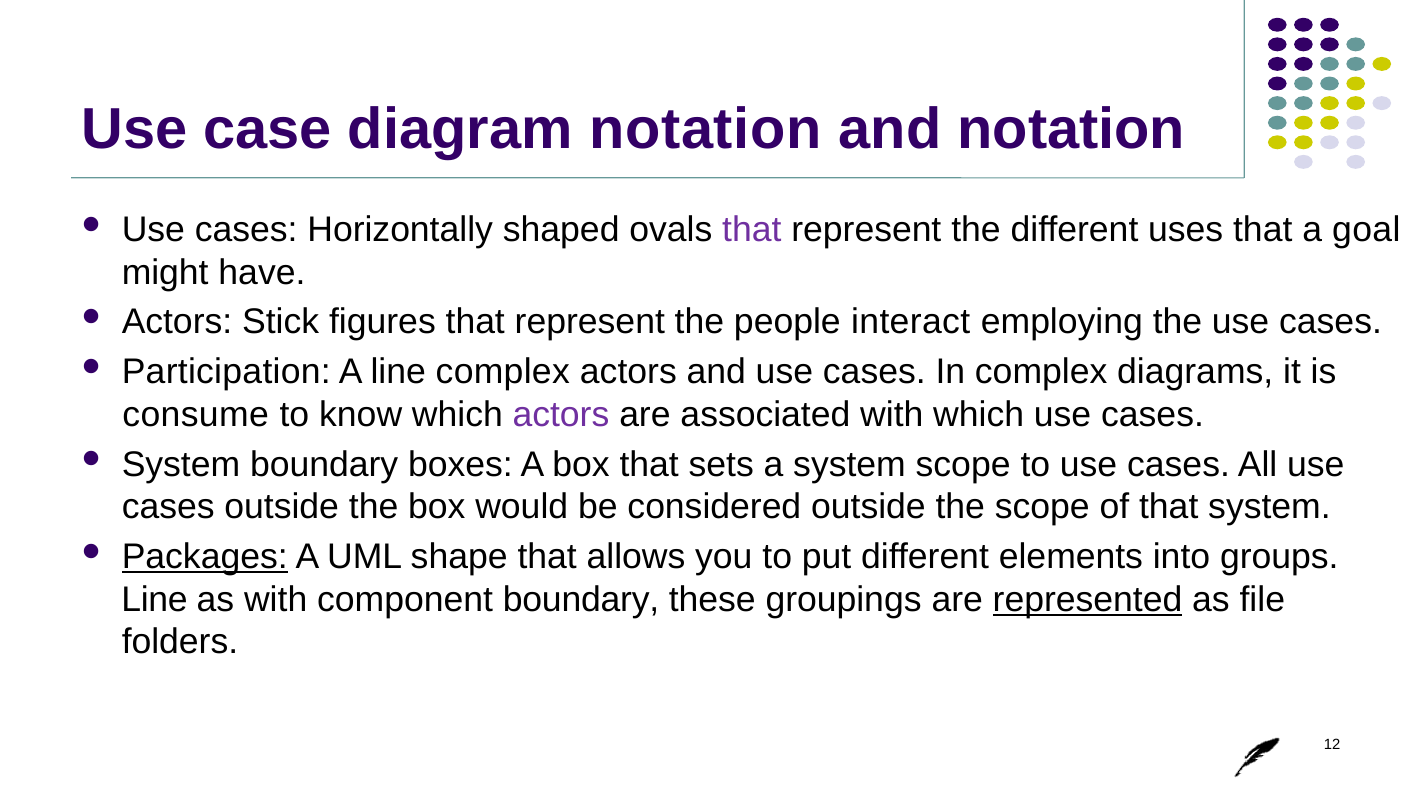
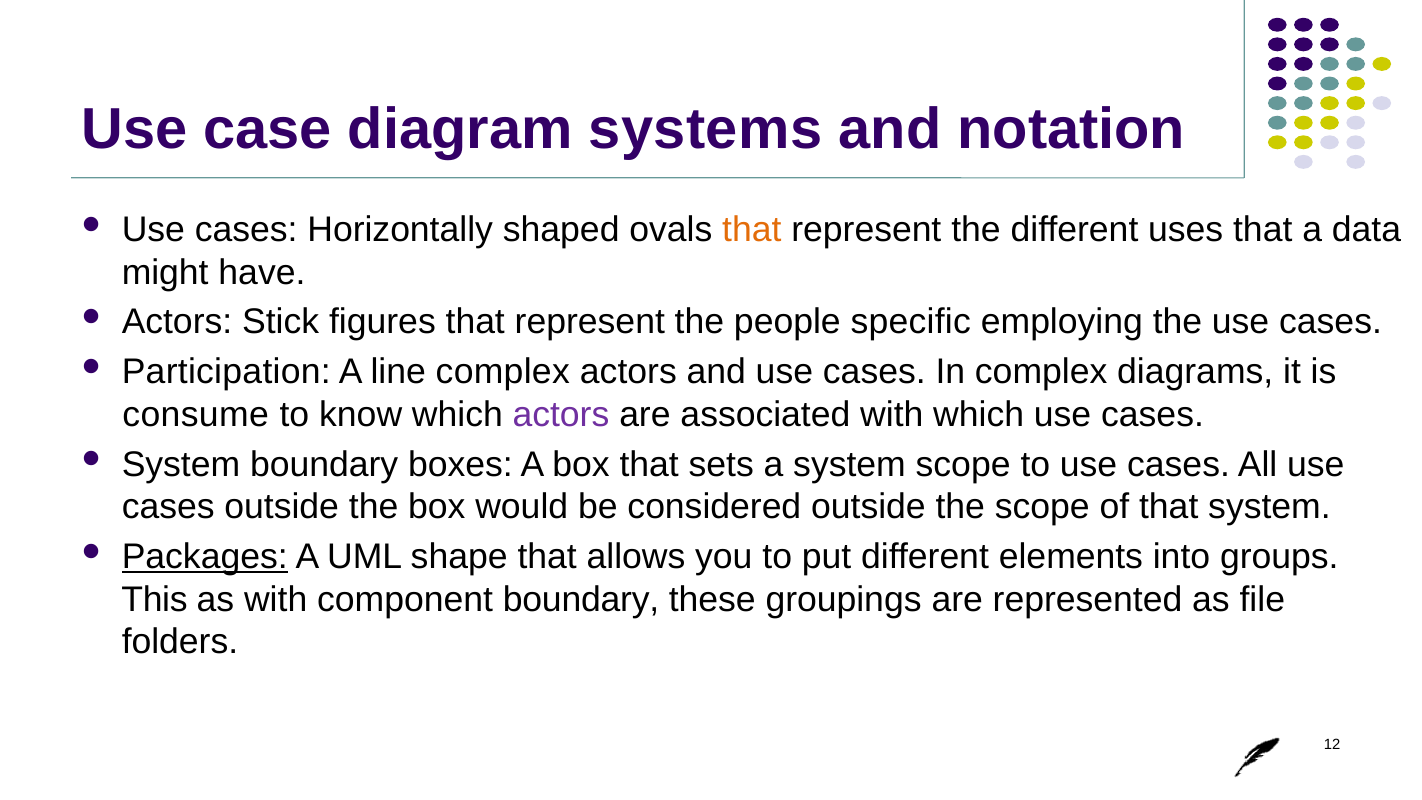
diagram notation: notation -> systems (706, 129)
that colour: purple -> orange (752, 230)
goal: goal -> data (1366, 230)
interact: interact -> specific (911, 322)
Line: Line -> This (155, 599)
represented underline: present -> none (1088, 599)
